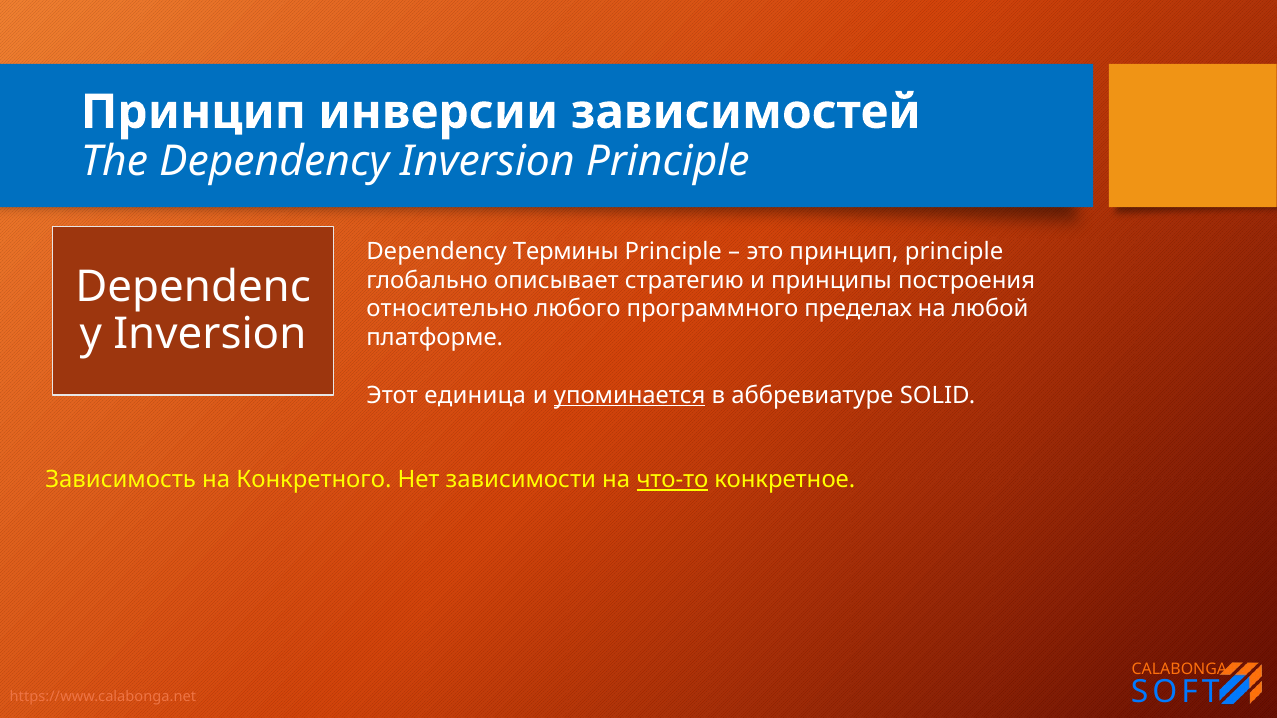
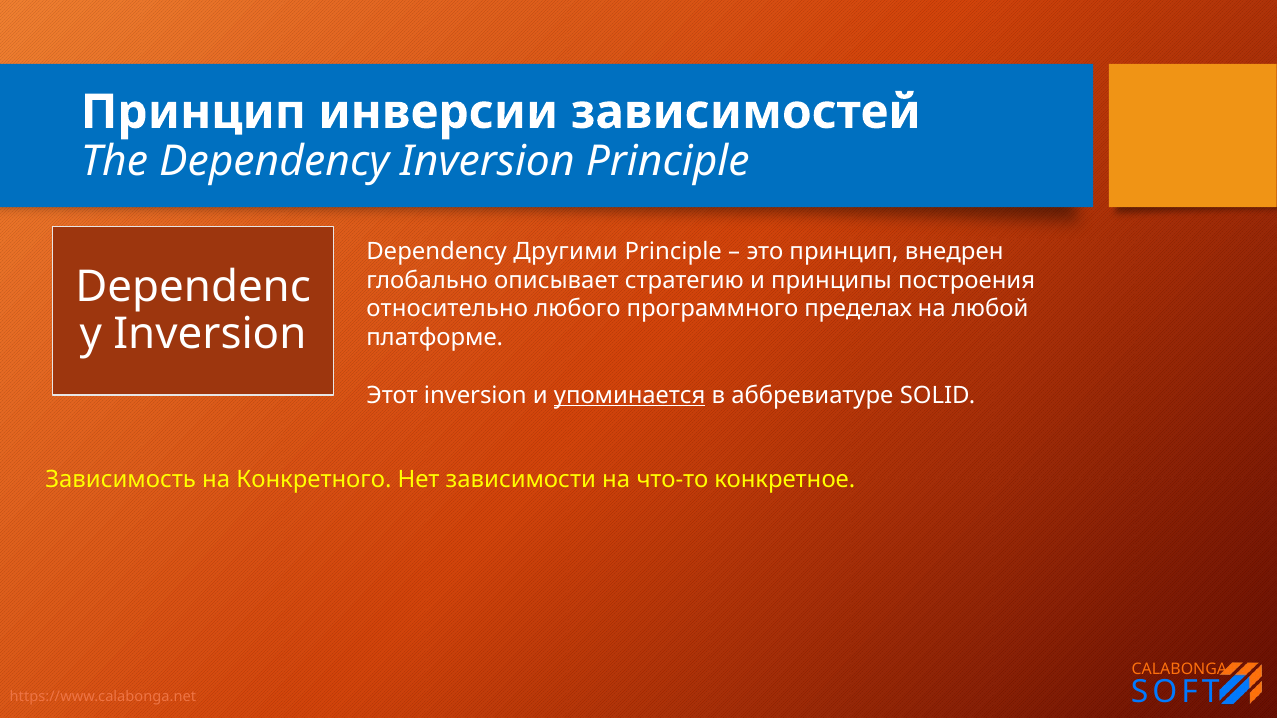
Термины: Термины -> Другими (566, 252)
принцип principle: principle -> внедрен (954, 252)
Этот единица: единица -> inversion (475, 395)
что-то underline: present -> none (672, 480)
